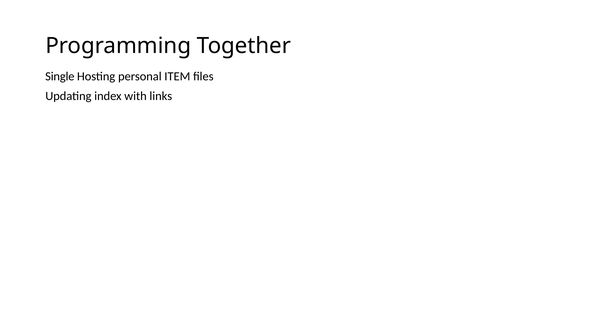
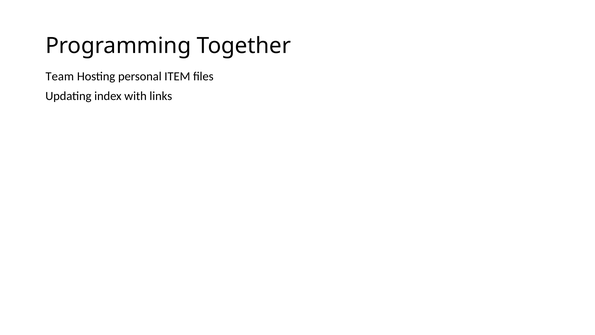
Single: Single -> Team (60, 76)
